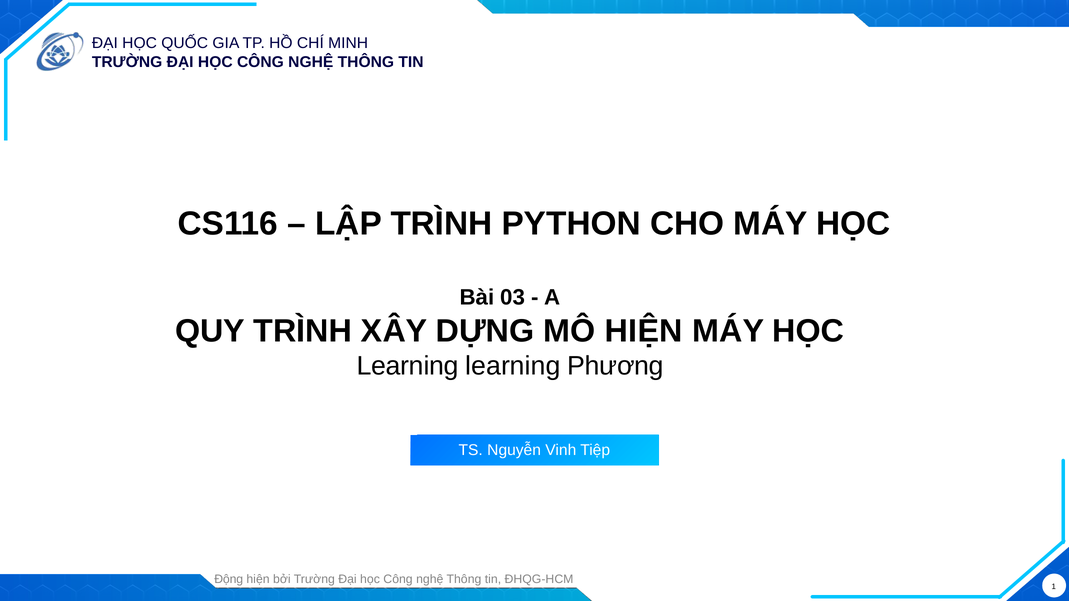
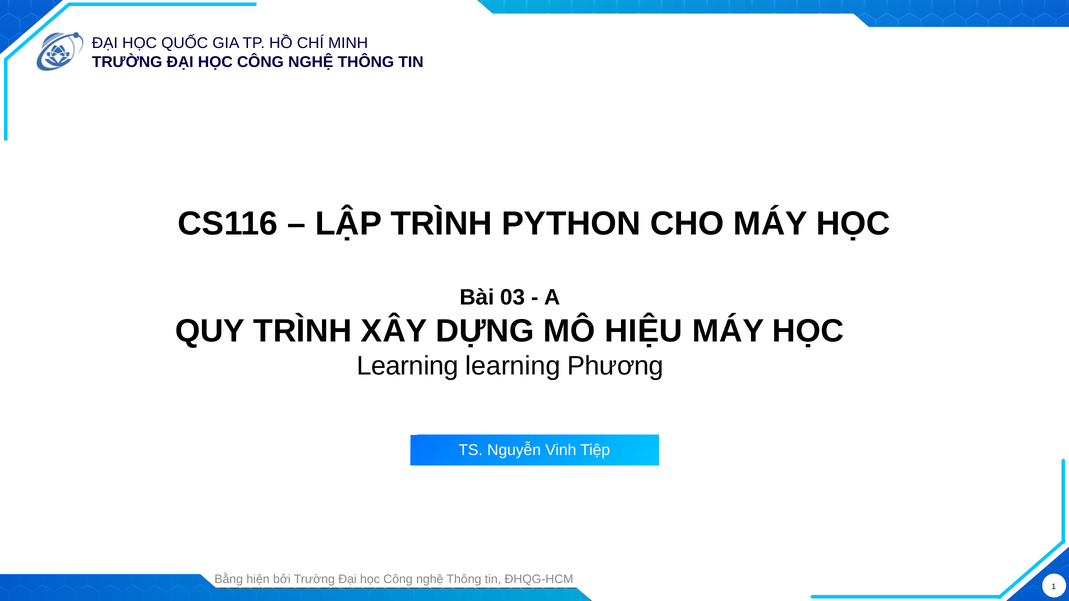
MÔ HIỆN: HIỆN -> HIỆU (644, 331)
Động: Động -> Bằng (229, 579)
